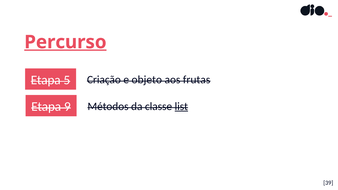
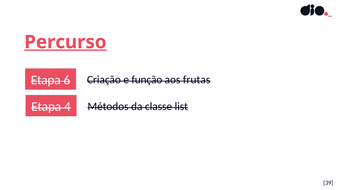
5: 5 -> 6 (67, 80)
objeto: objeto -> função (147, 80)
9: 9 -> 4 (68, 107)
list underline: present -> none (181, 106)
